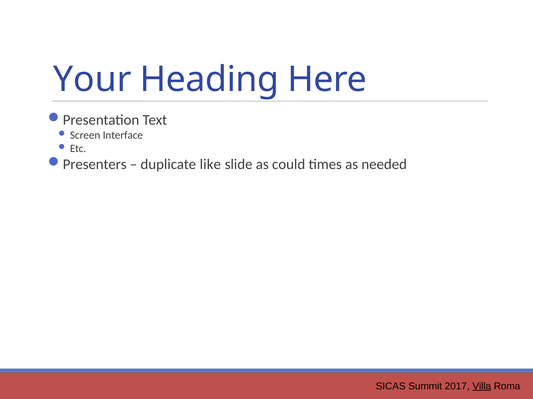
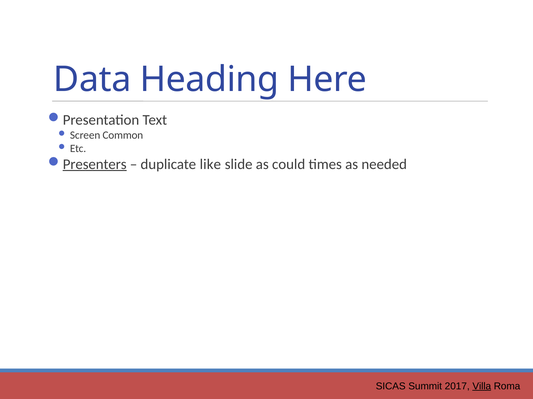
Your: Your -> Data (92, 80)
Interface: Interface -> Common (123, 135)
Presenters underline: none -> present (95, 165)
